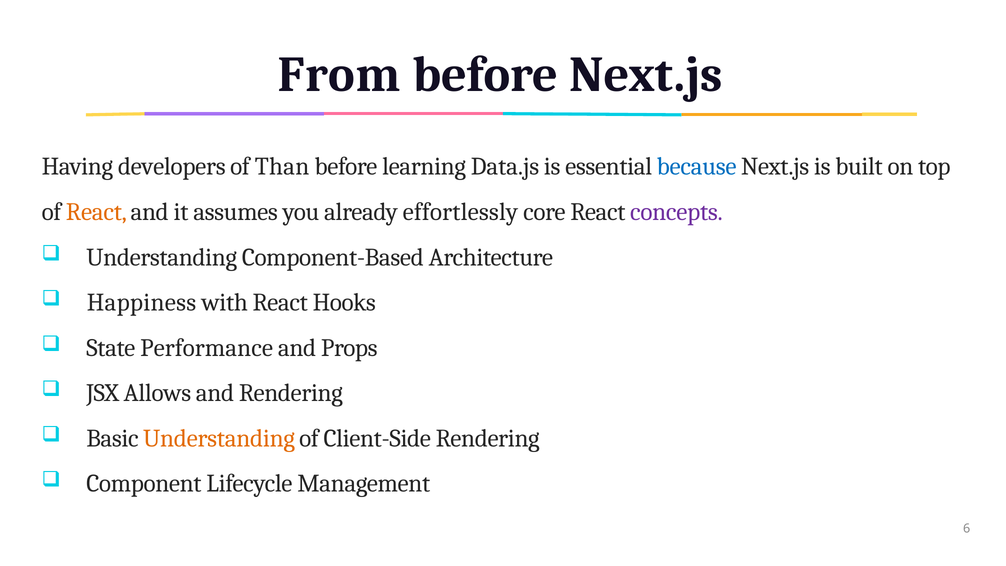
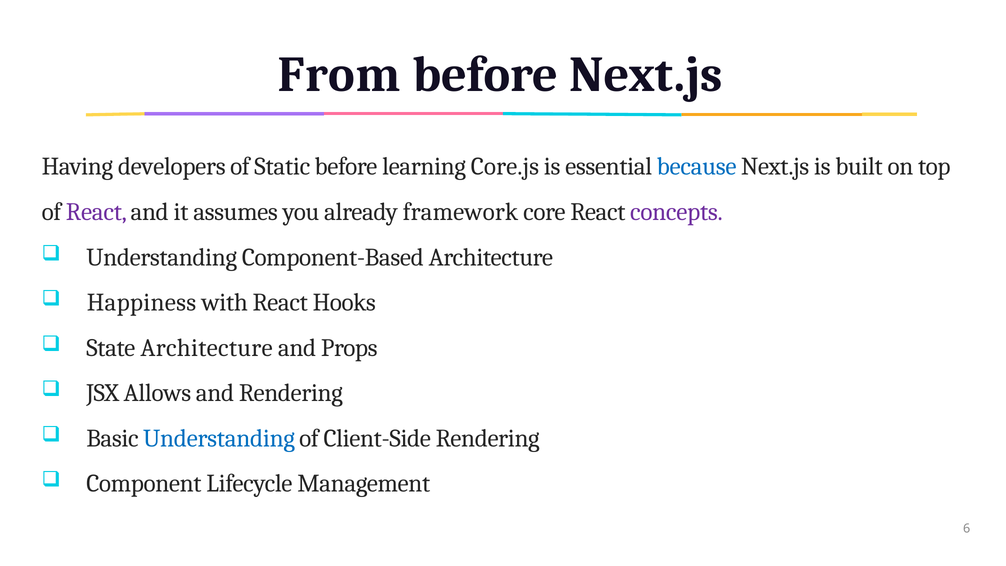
Than: Than -> Static (282, 167)
Data.js: Data.js -> Core.js (505, 167)
React colour: orange -> purple (96, 212)
effortlessly: effortlessly -> framework (460, 212)
State Performance: Performance -> Architecture (207, 348)
Understanding colour: orange -> blue (219, 438)
